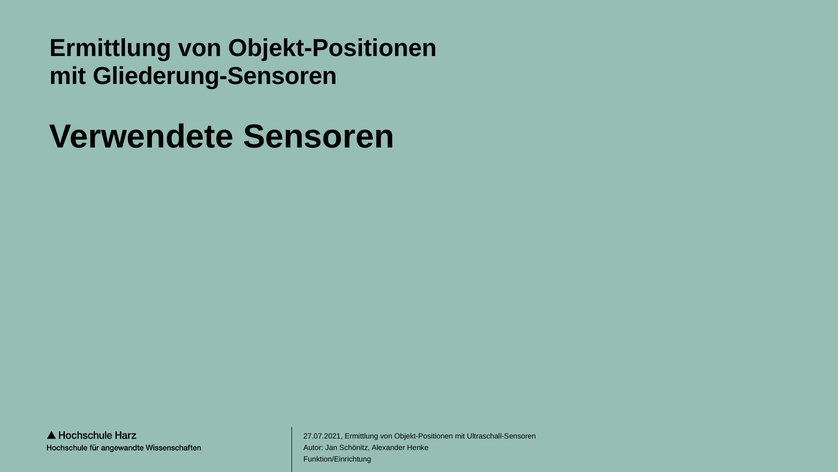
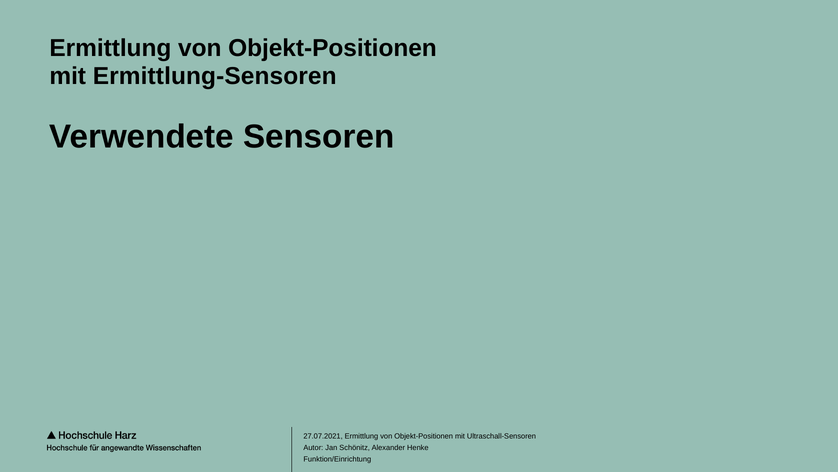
Gliederung-Sensoren: Gliederung-Sensoren -> Ermittlung-Sensoren (215, 76)
